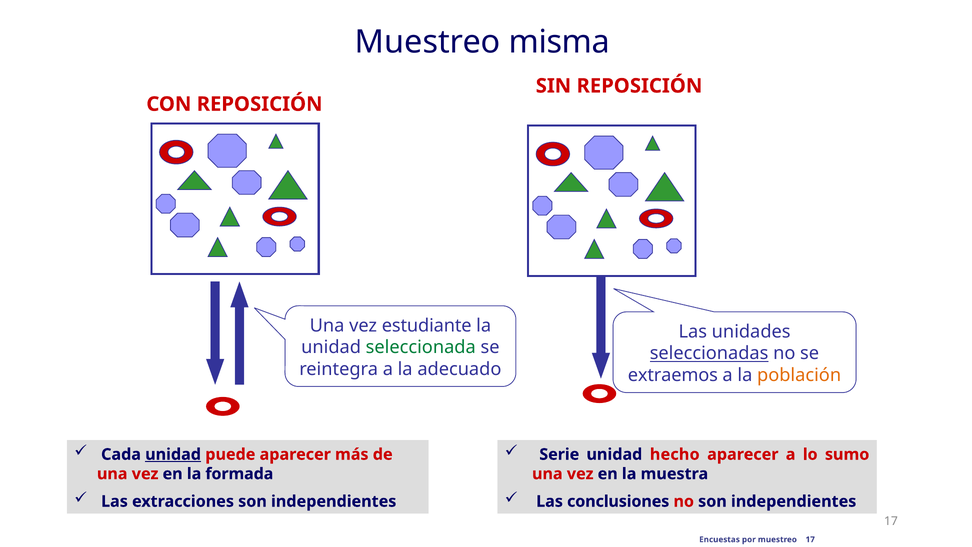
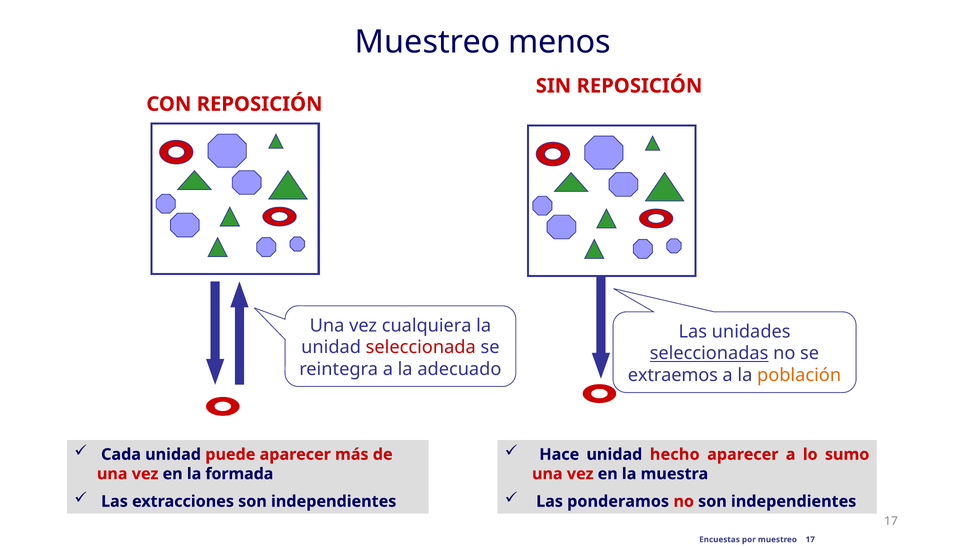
misma: misma -> menos (559, 42)
estudiante: estudiante -> cualquiera (427, 325)
seleccionada colour: green -> red (421, 347)
unidad underline: present -> none (173, 454)
Serie: Serie -> Hace (559, 454)
conclusiones: conclusiones -> ponderamos (618, 501)
